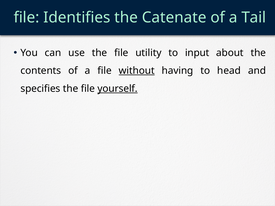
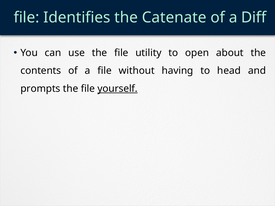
Tail: Tail -> Diff (254, 18)
input: input -> open (197, 53)
without underline: present -> none (137, 71)
specifies: specifies -> prompts (40, 89)
